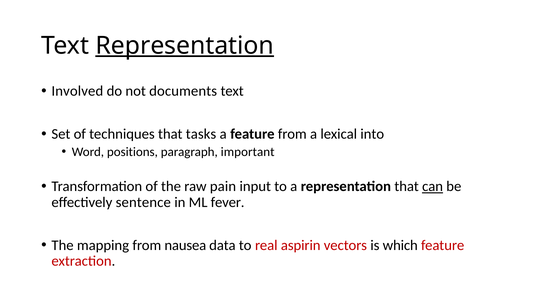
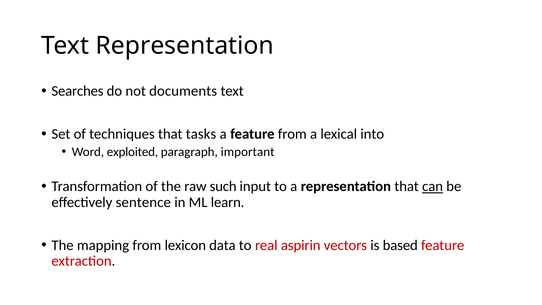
Representation underline: present -> none (185, 46)
Involved: Involved -> Searches (77, 91)
positions: positions -> exploited (132, 152)
pain: pain -> such (223, 186)
fever: fever -> learn (228, 202)
nausea: nausea -> lexicon (185, 245)
which: which -> based (400, 245)
